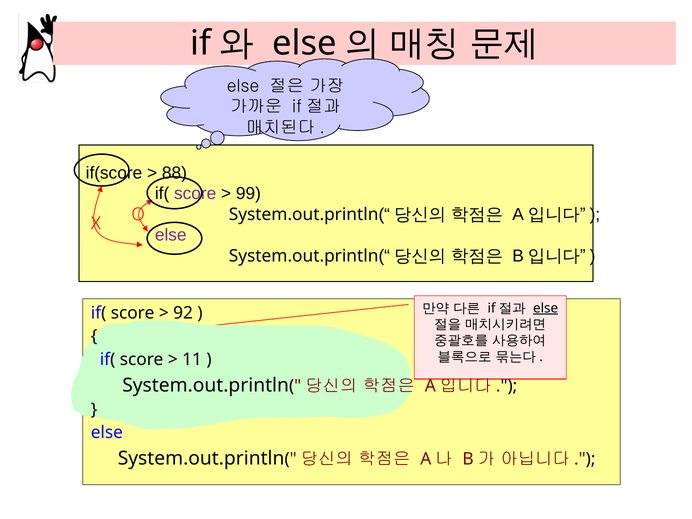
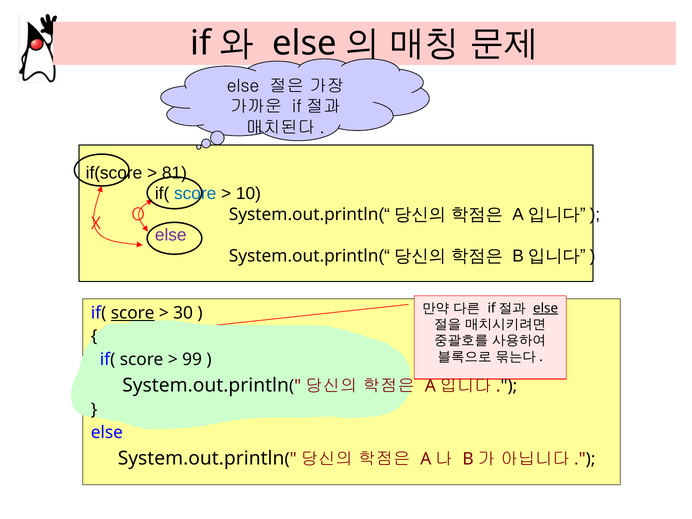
88: 88 -> 81 (174, 173)
score colour: purple -> blue (195, 194)
99: 99 -> 10 (248, 194)
score underline: none -> present (133, 313)
92: 92 -> 30 (183, 313)
11: 11 -> 99 (192, 359)
